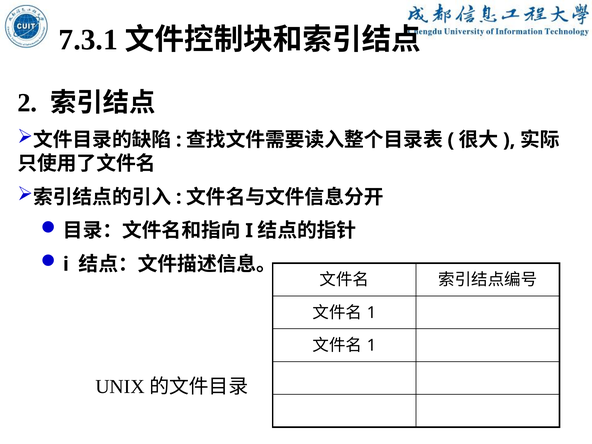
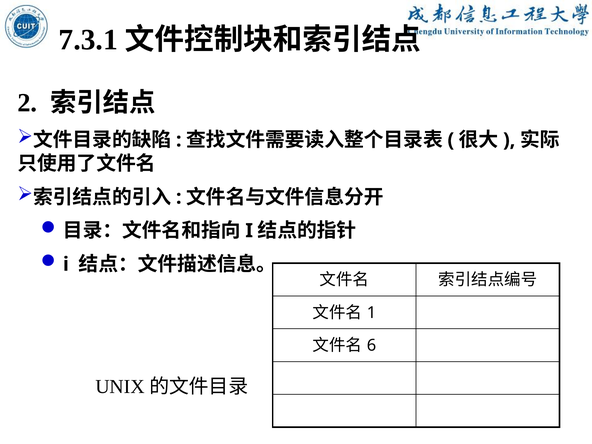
1: 1 -> 6 (371, 345)
